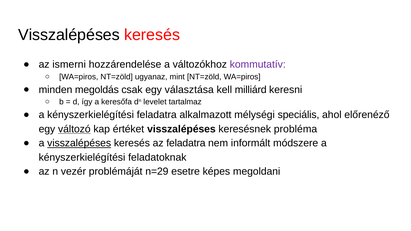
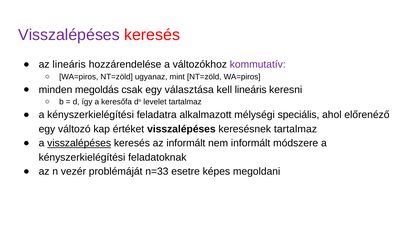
Visszalépéses colour: black -> purple (69, 35)
az ismerni: ismerni -> lineáris (69, 65)
kell milliárd: milliárd -> lineáris (251, 90)
változó underline: present -> none (74, 129)
keresésnek probléma: probléma -> tartalmaz (296, 129)
az feladatra: feladatra -> informált (186, 143)
n=29: n=29 -> n=33 (157, 172)
